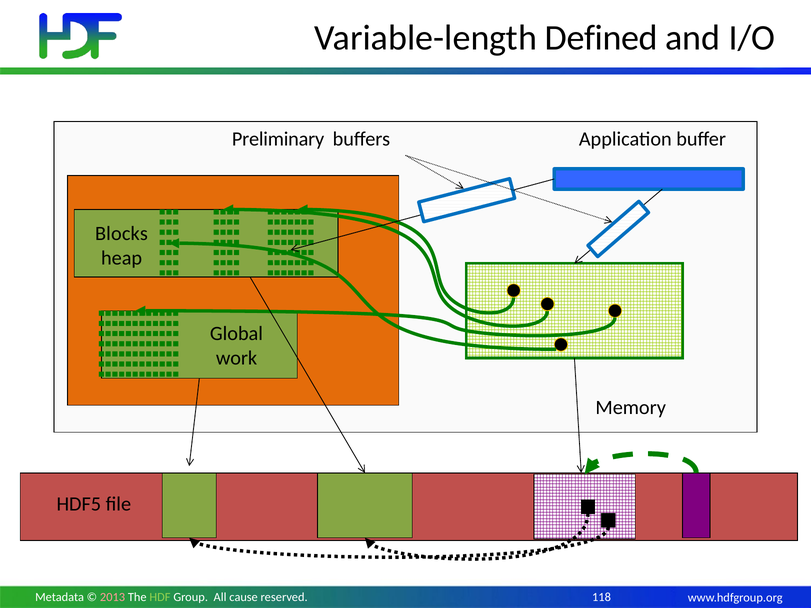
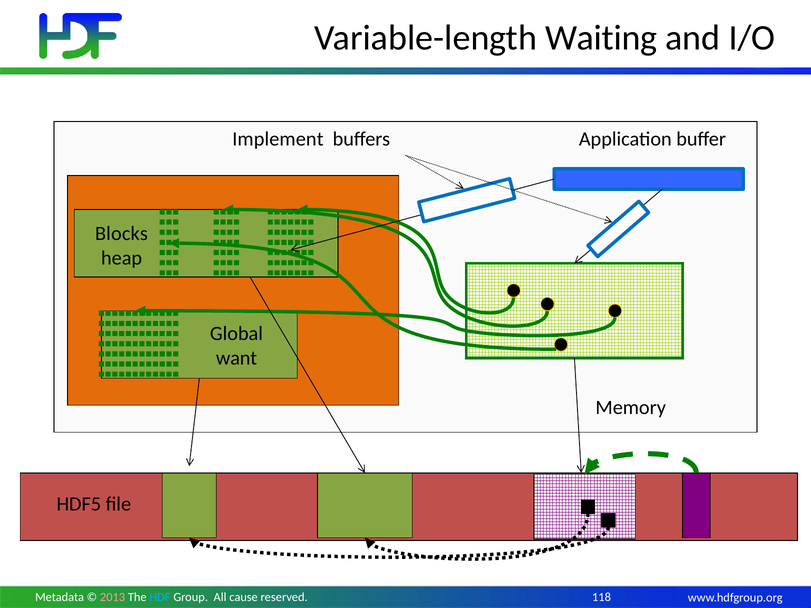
Defined: Defined -> Waiting (601, 38)
Preliminary: Preliminary -> Implement (278, 139)
work: work -> want (237, 358)
HDF colour: light green -> light blue (160, 598)
